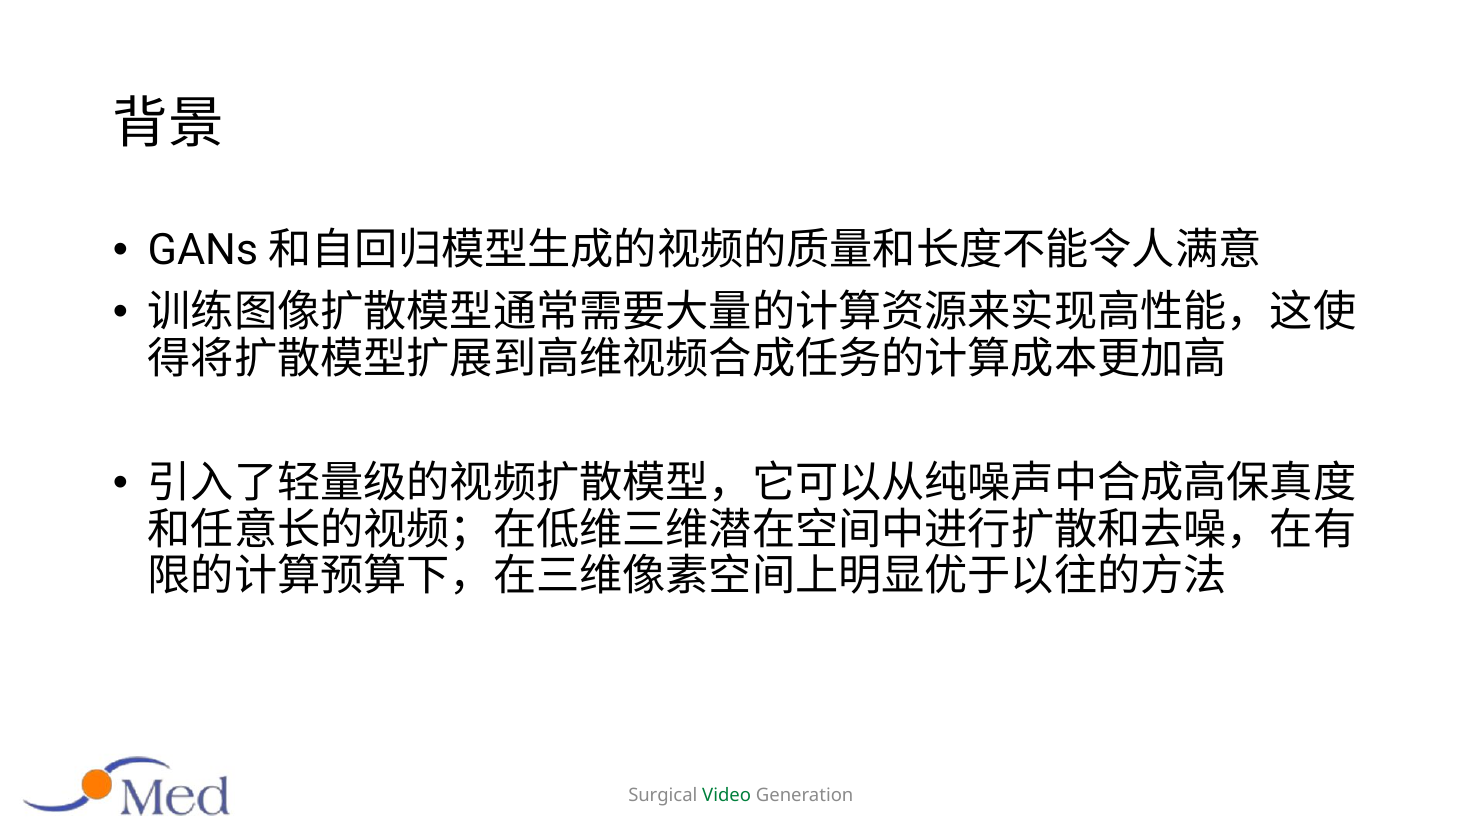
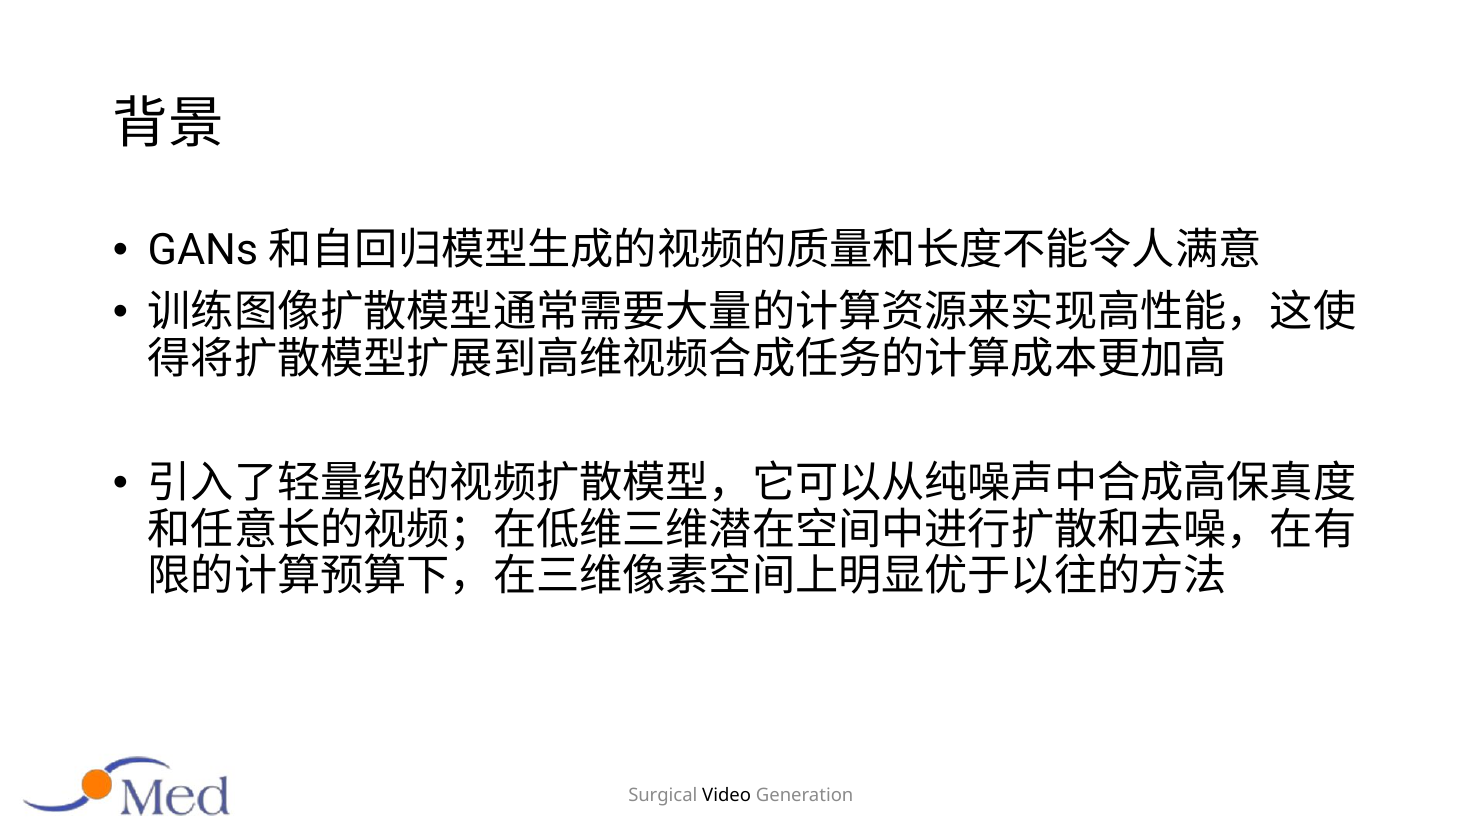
Video colour: green -> black (727, 795)
